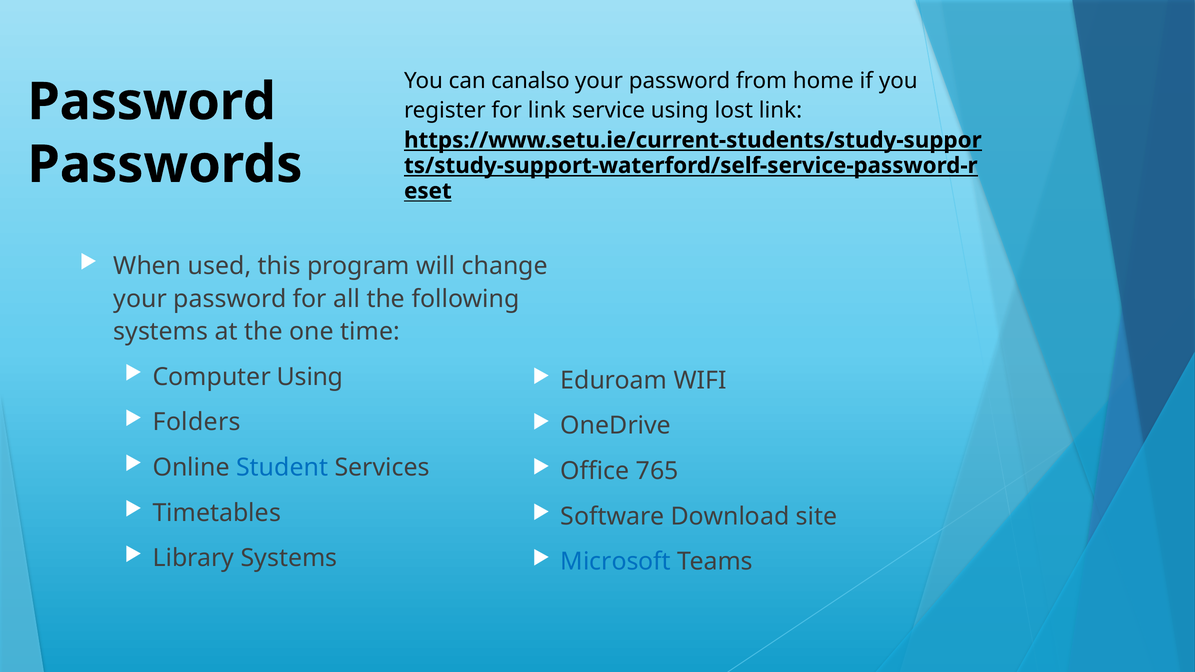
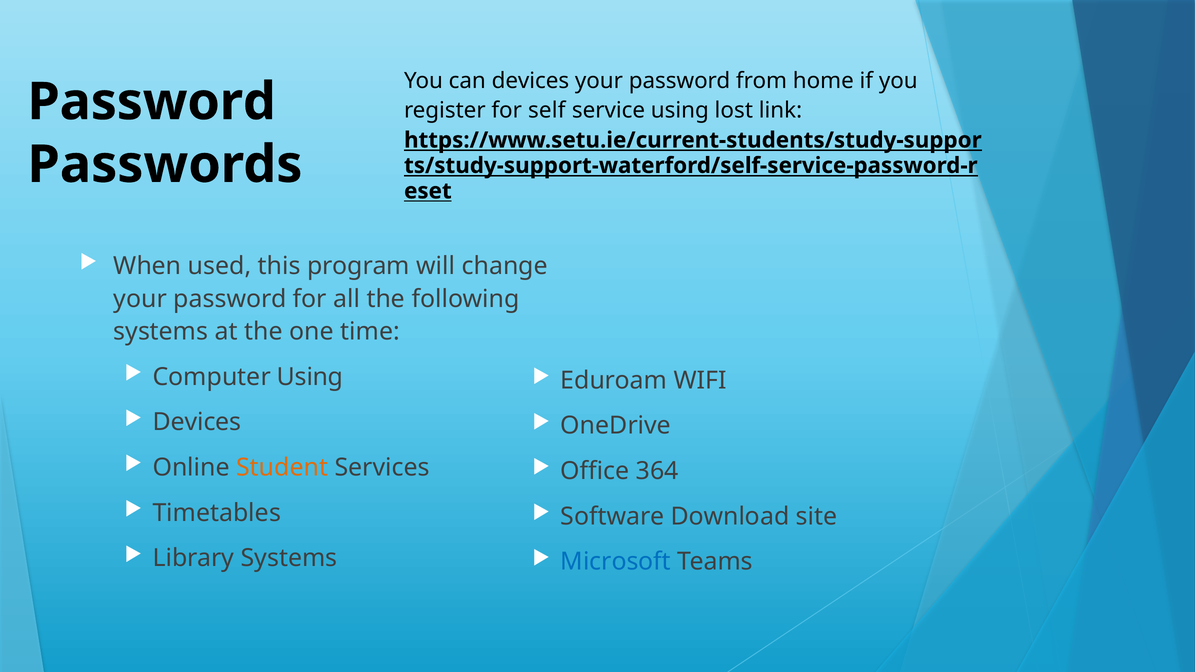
can canalso: canalso -> devices (530, 81)
for link: link -> self (547, 110)
Folders: Folders -> Devices (197, 422)
Student colour: blue -> orange (282, 468)
765: 765 -> 364 (657, 471)
